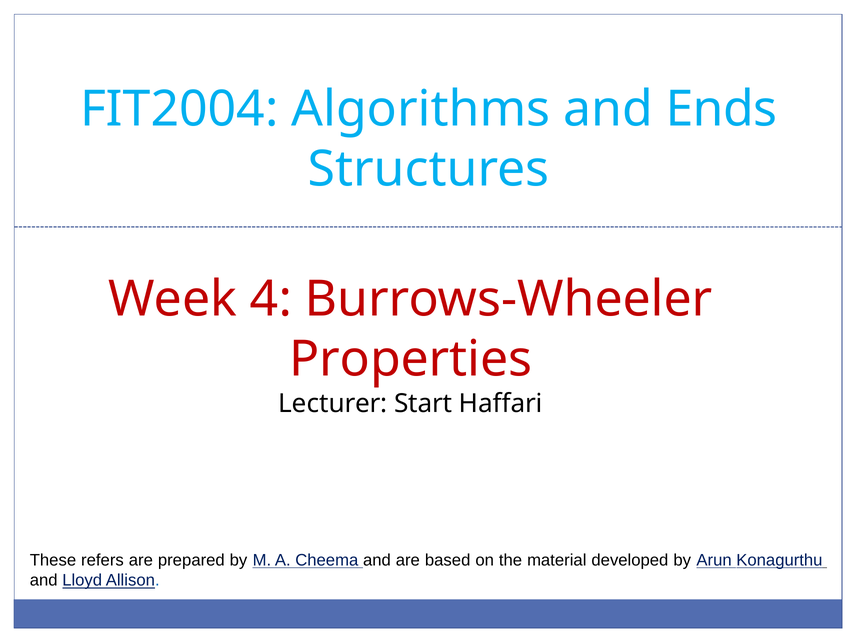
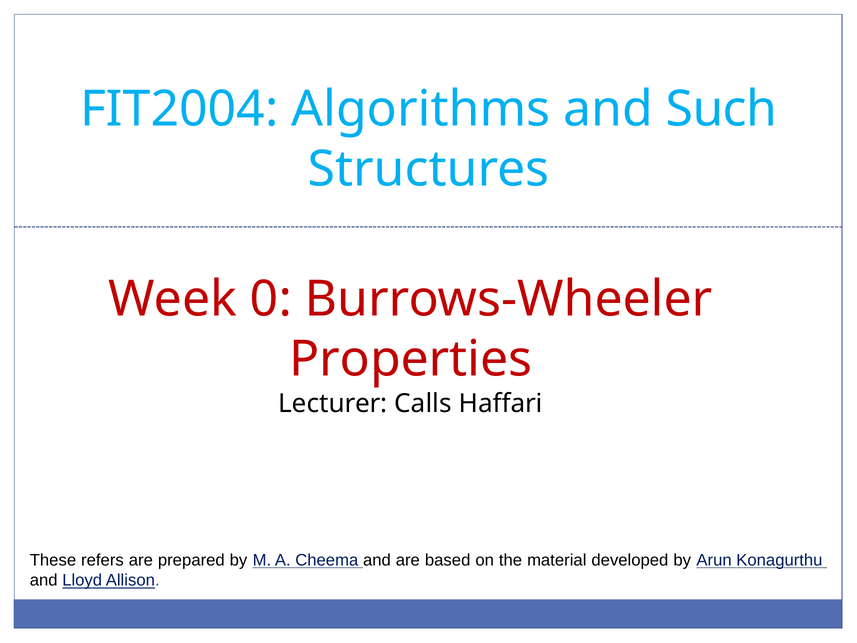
Ends: Ends -> Such (721, 109)
4: 4 -> 0 (271, 299)
Start: Start -> Calls (423, 403)
